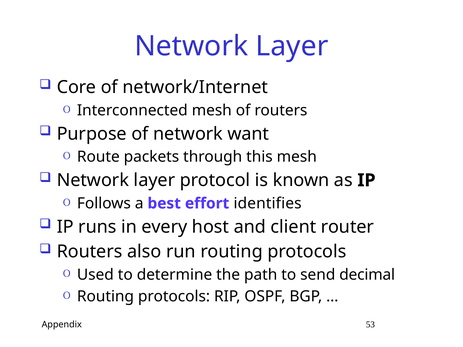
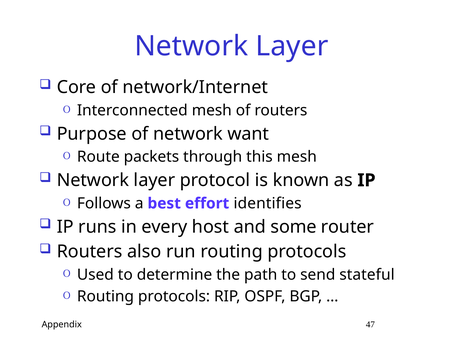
client: client -> some (294, 227)
decimal: decimal -> stateful (367, 275)
53: 53 -> 47 (370, 325)
